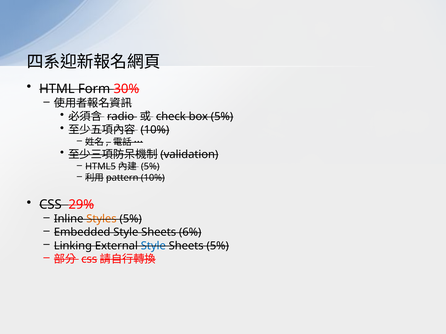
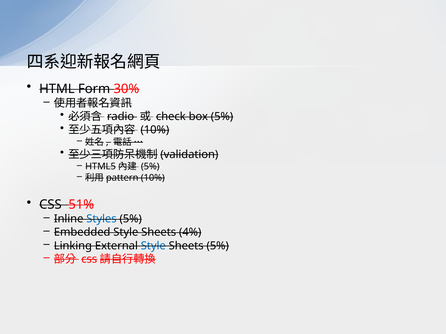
29%: 29% -> 51% (81, 205)
Styles colour: orange -> blue (101, 219)
6%: 6% -> 4% (190, 233)
